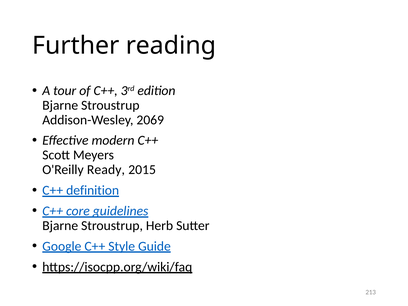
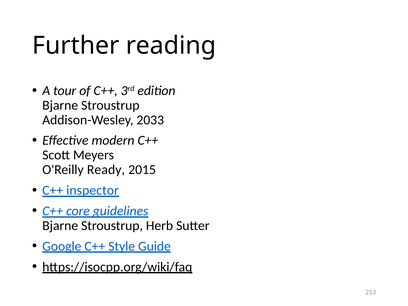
2069: 2069 -> 2033 (150, 120)
definition: definition -> inspector (93, 190)
